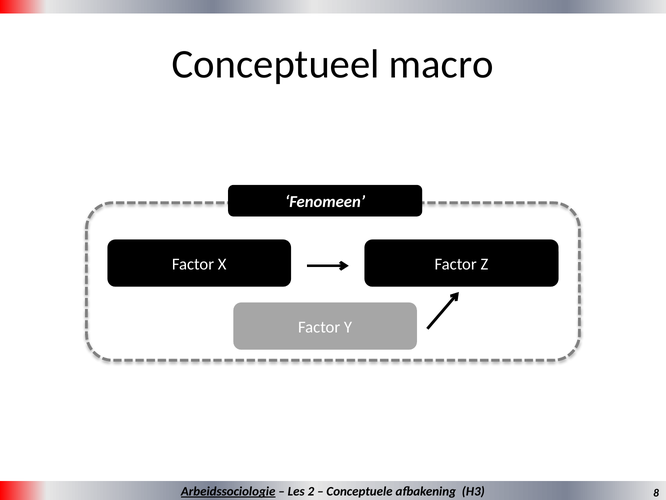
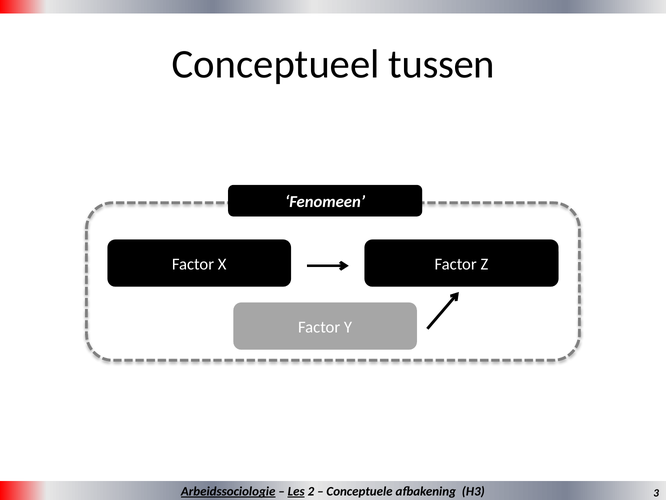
macro: macro -> tussen (442, 64)
Les underline: none -> present (296, 491)
8: 8 -> 3 (656, 492)
